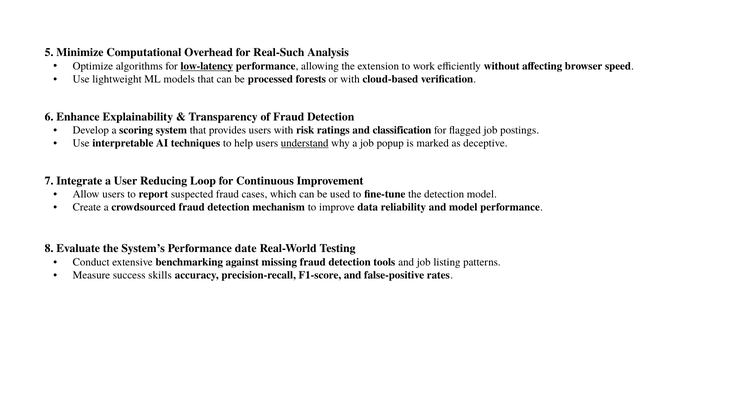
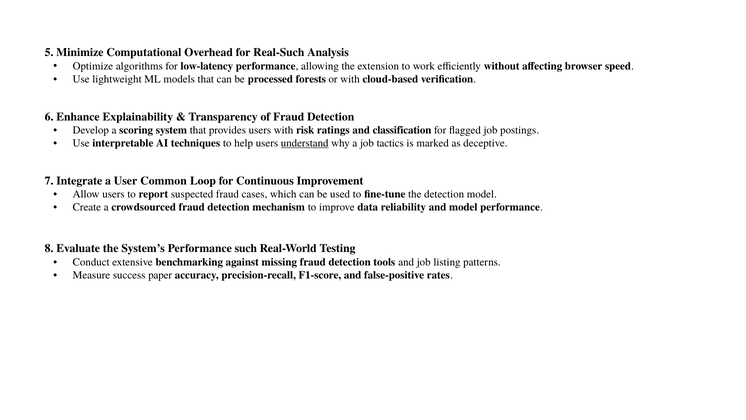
low-latency underline: present -> none (207, 66)
popup: popup -> tactics (390, 143)
Reducing: Reducing -> Common (164, 181)
date: date -> such (246, 248)
skills: skills -> paper (160, 275)
